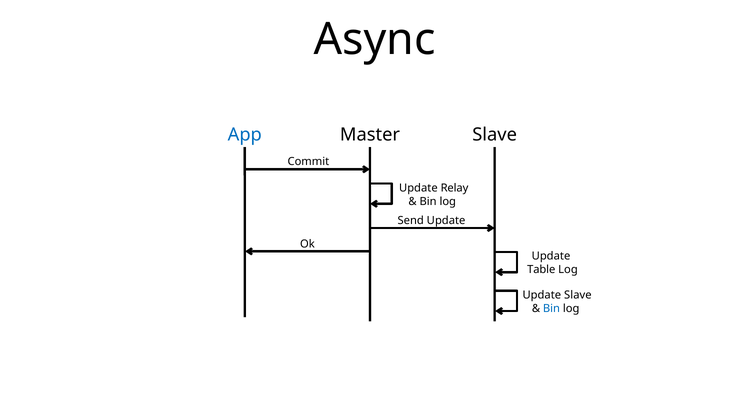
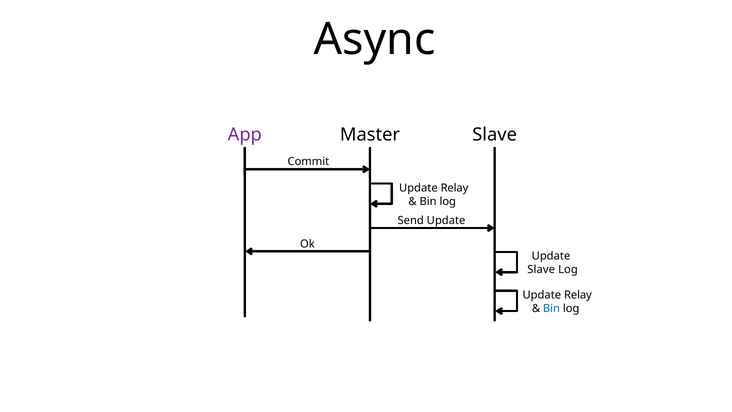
App colour: blue -> purple (245, 135)
Table: Table -> Slave (541, 269)
Slave: Slave -> Relay (578, 295)
